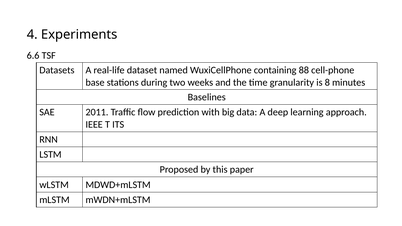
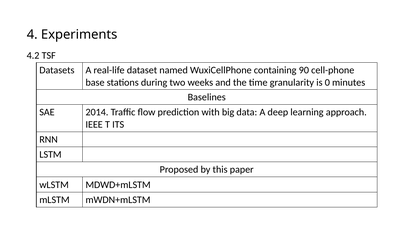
6.6: 6.6 -> 4.2 (33, 55)
88: 88 -> 90 (304, 70)
8: 8 -> 0 (327, 82)
2011: 2011 -> 2014 (97, 112)
